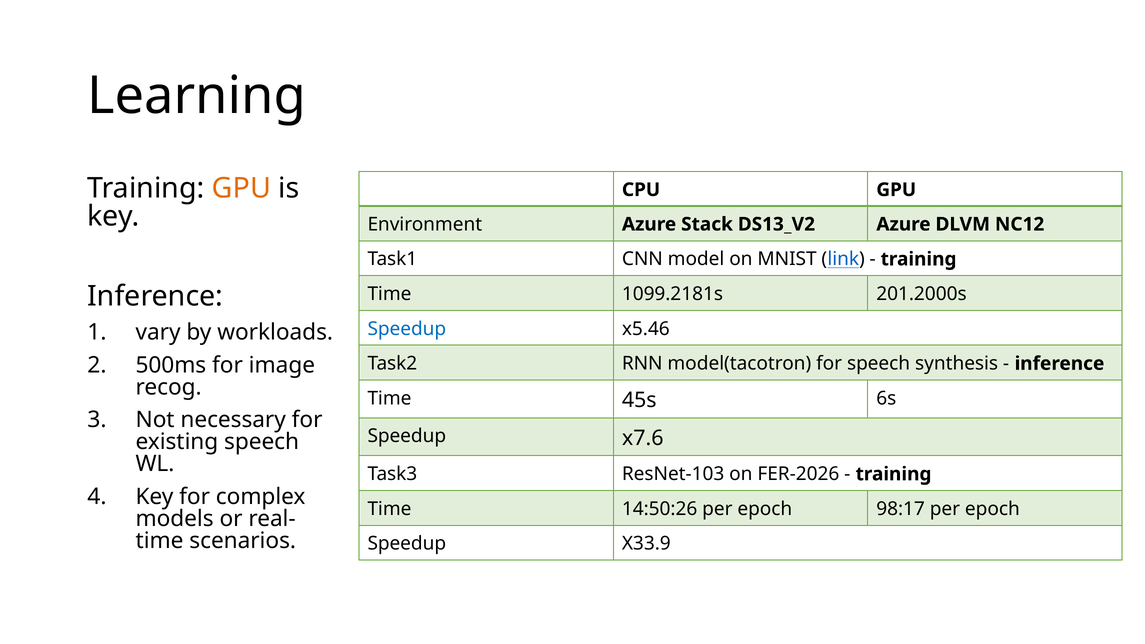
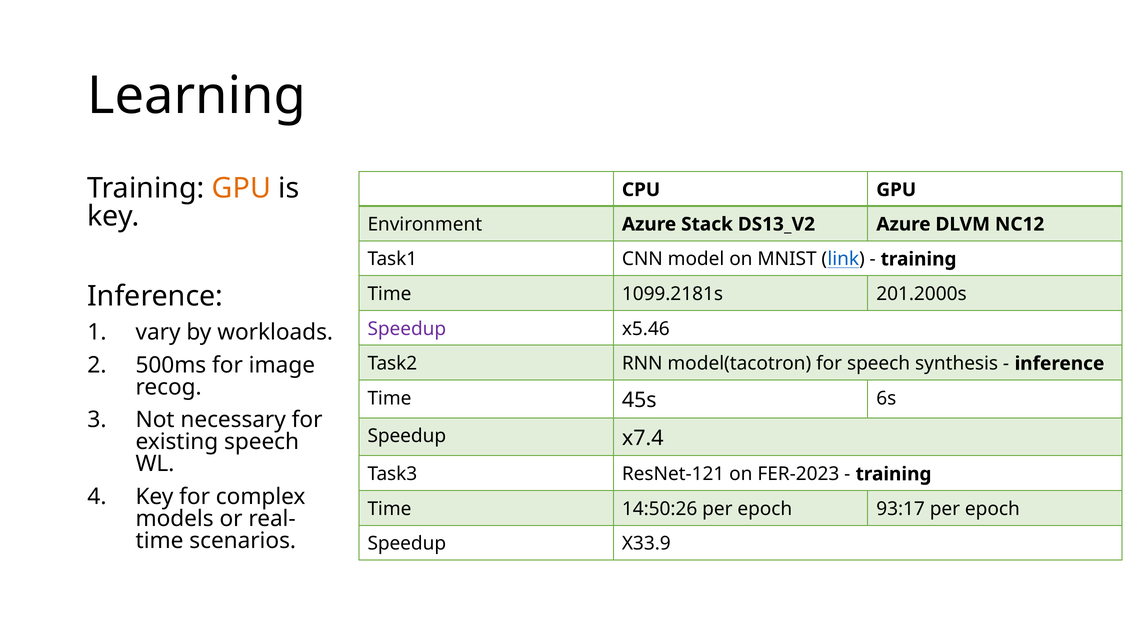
Speedup colour: blue -> purple (407, 329)
x7.6: x7.6 -> x7.4 (643, 438)
ResNet-103: ResNet-103 -> ResNet-121 (673, 474)
FER-2026: FER-2026 -> FER-2023 (798, 474)
98:17: 98:17 -> 93:17 (901, 509)
